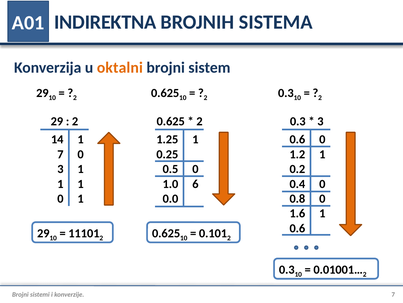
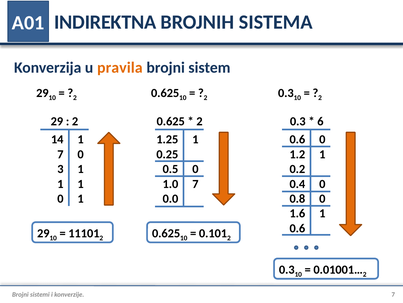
oktalni: oktalni -> pravila (120, 68)
3: 3 -> 6 (320, 121)
1.0 6: 6 -> 7 (195, 184)
